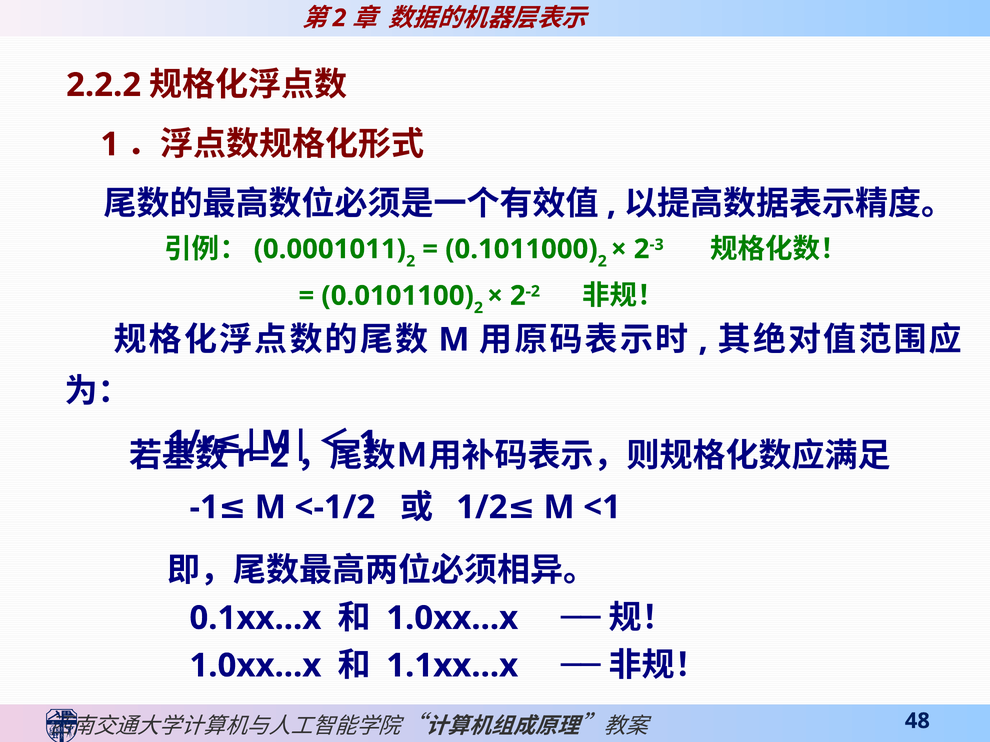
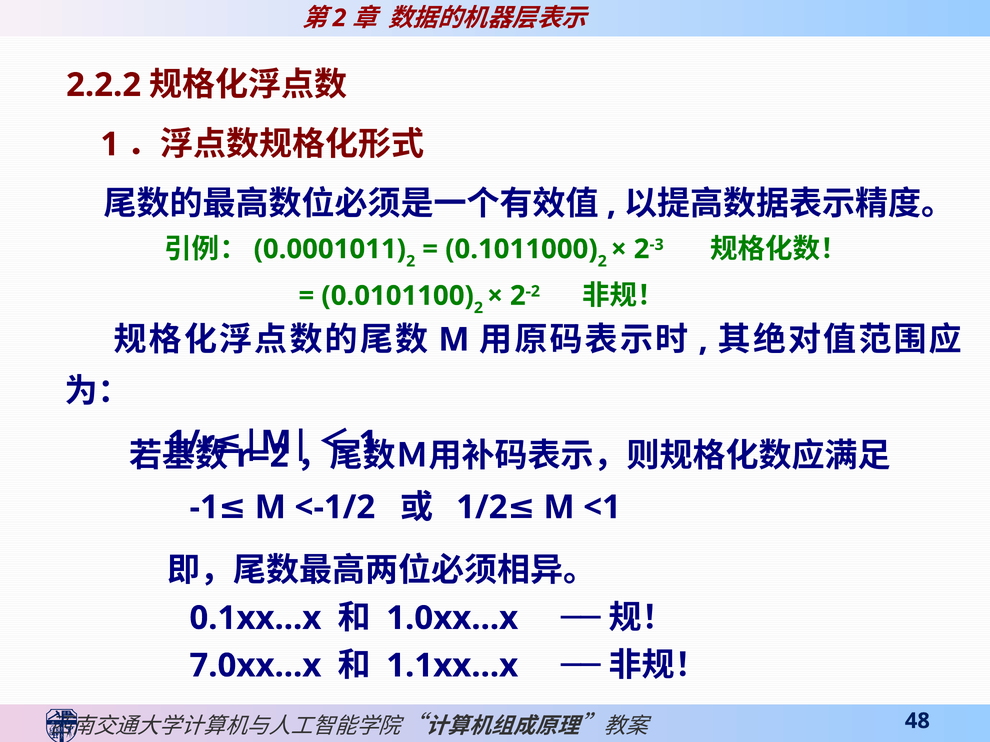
1.0xx...x: 1.0xx...x -> 7.0xx...x (255, 666)
